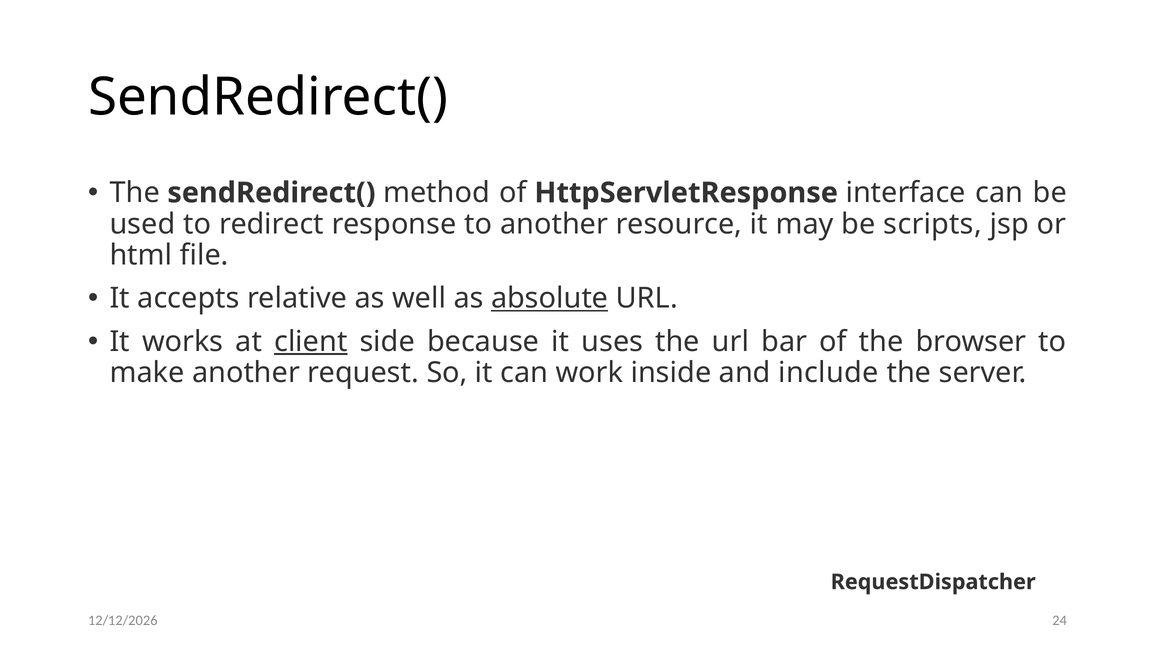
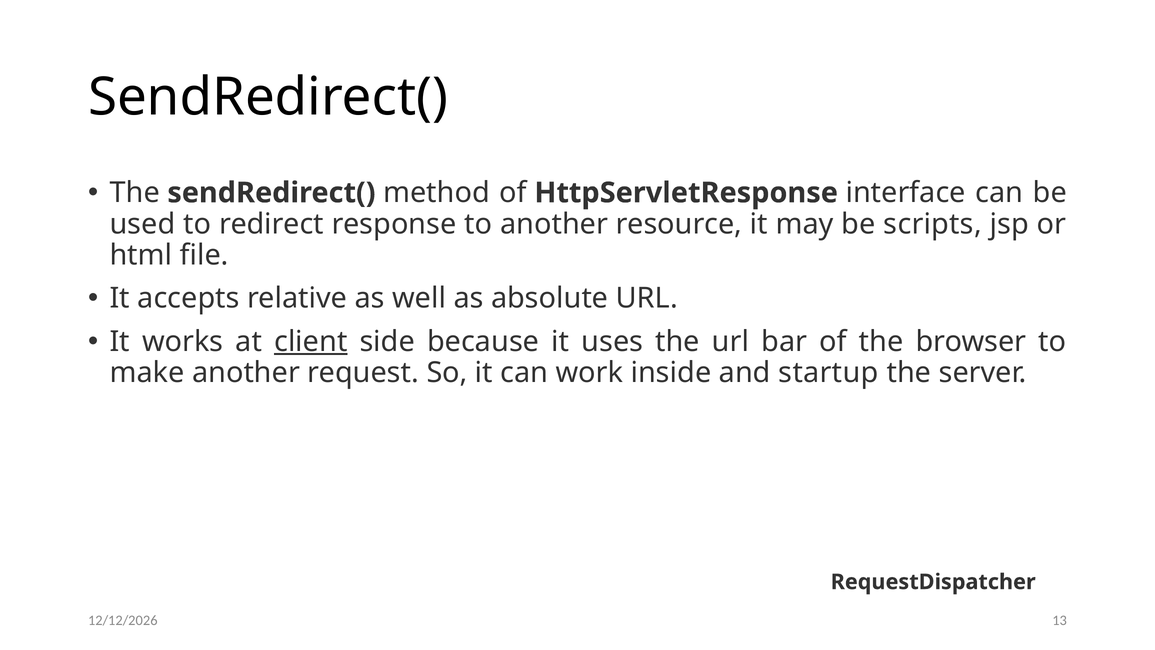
absolute underline: present -> none (550, 298)
include: include -> startup (829, 373)
24: 24 -> 13 (1060, 620)
